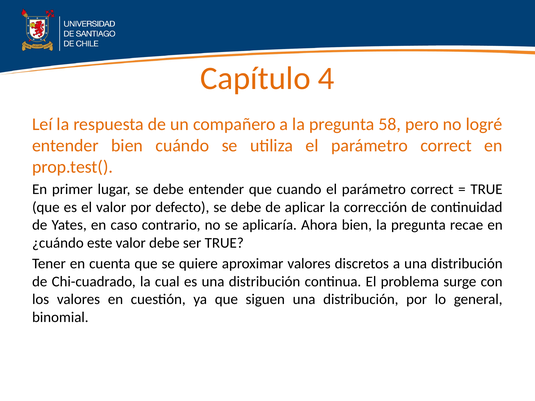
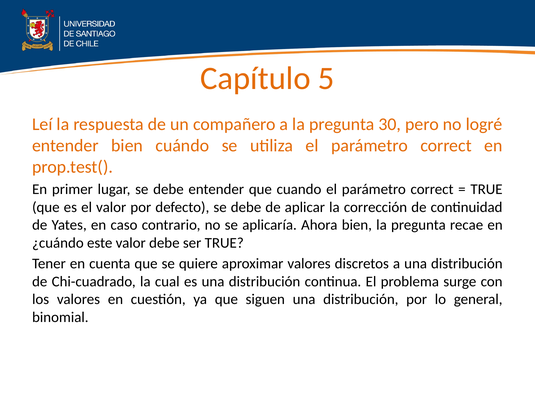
4: 4 -> 5 (326, 79)
58: 58 -> 30 (390, 124)
